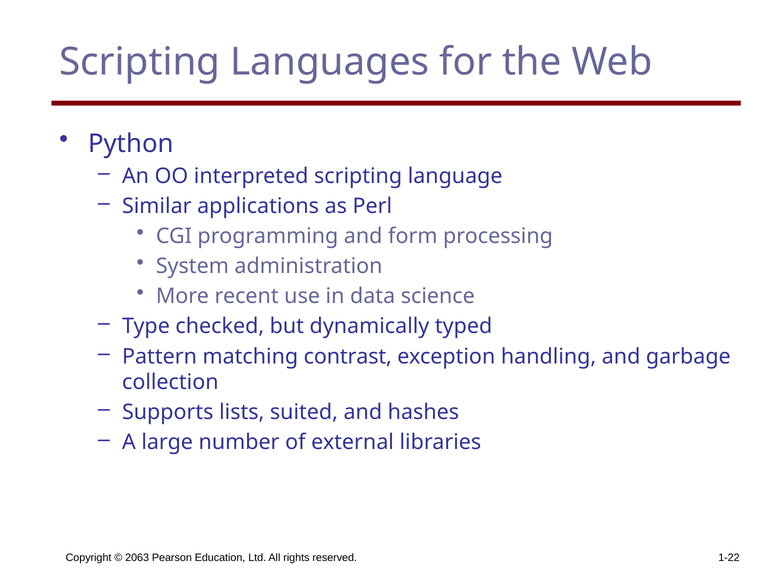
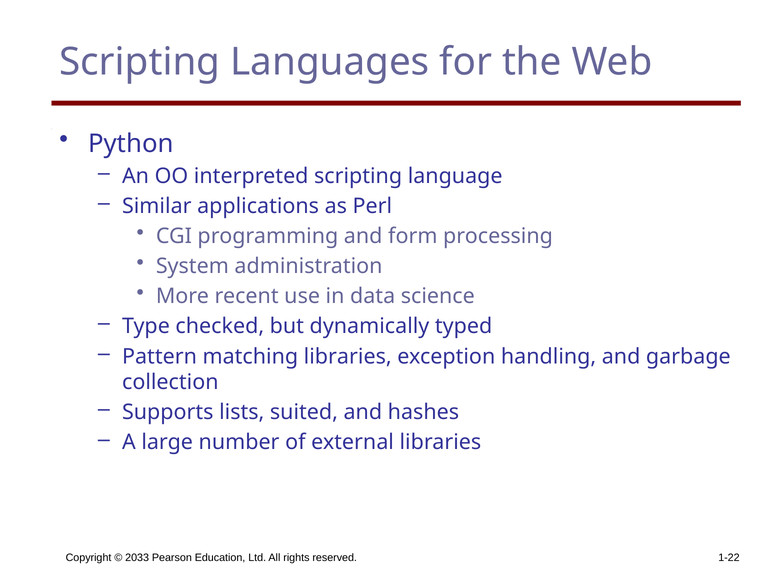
matching contrast: contrast -> libraries (348, 356)
2063: 2063 -> 2033 (137, 557)
